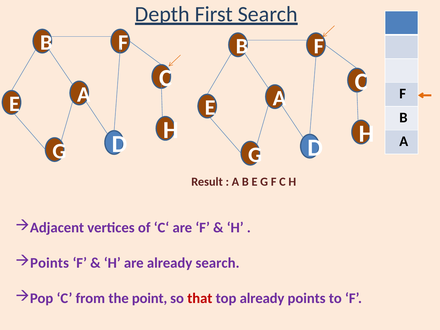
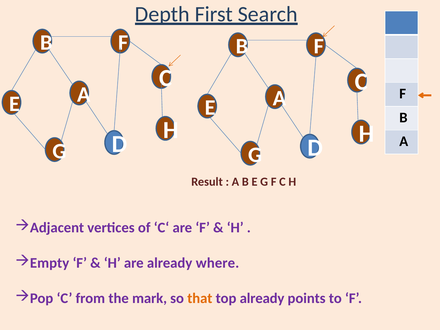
Points: Points -> Empty (50, 263)
already search: search -> where (217, 263)
point: point -> mark (150, 298)
that colour: red -> orange (200, 298)
